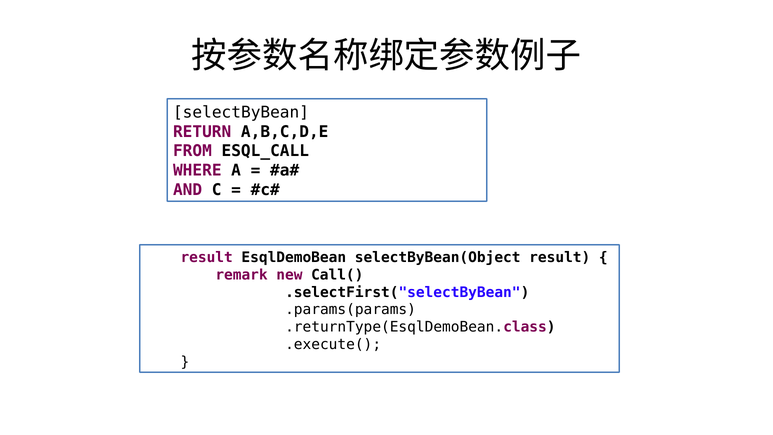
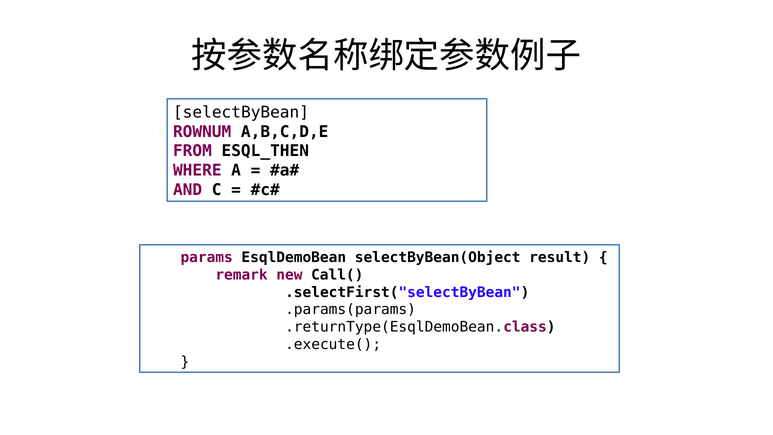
RETURN: RETURN -> ROWNUM (202, 132)
ESQL_CALL: ESQL_CALL -> ESQL_THEN (265, 151)
result: result -> params (207, 257)
